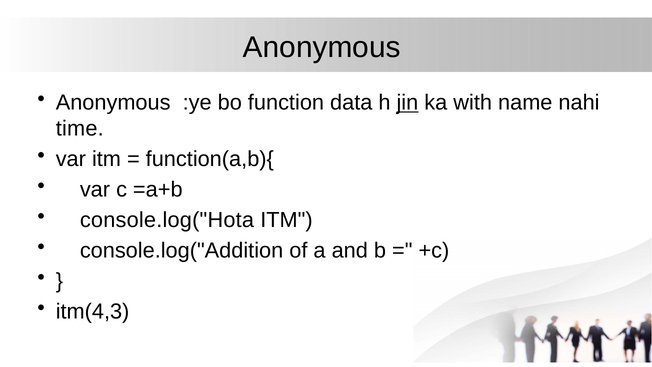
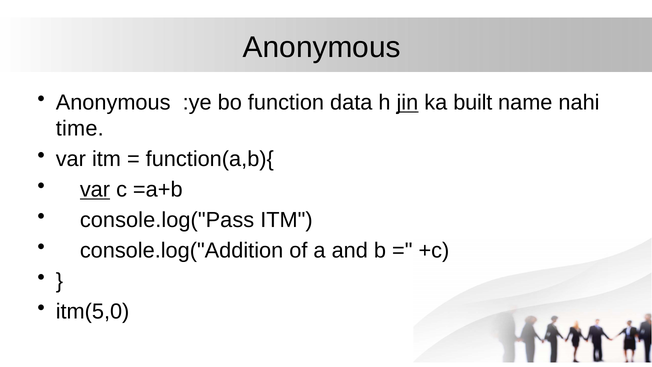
with: with -> built (473, 103)
var underline: none -> present (95, 190)
console.log("Hota: console.log("Hota -> console.log("Pass (167, 220)
itm(4,3: itm(4,3 -> itm(5,0 (93, 311)
